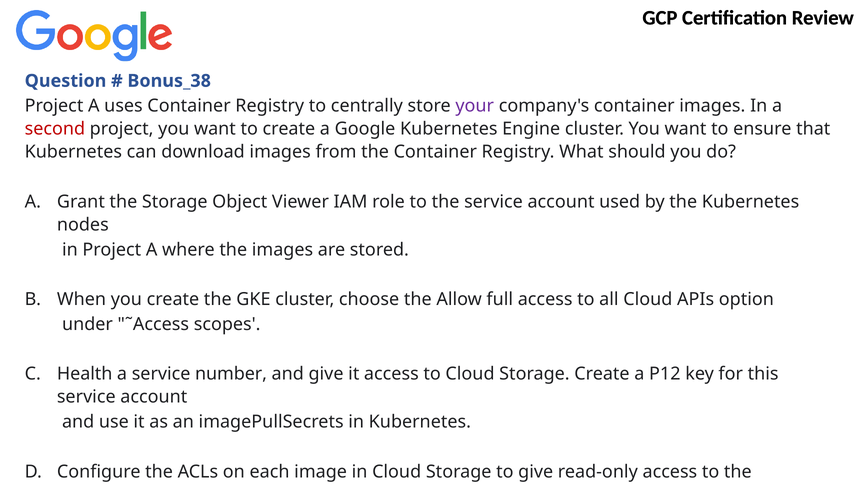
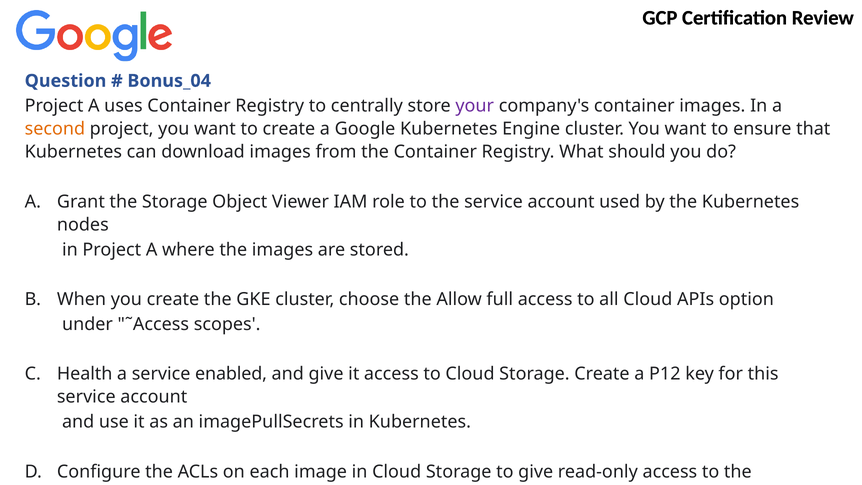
Bonus_38: Bonus_38 -> Bonus_04 (169, 81)
second colour: red -> orange (55, 129)
number: number -> enabled (231, 374)
